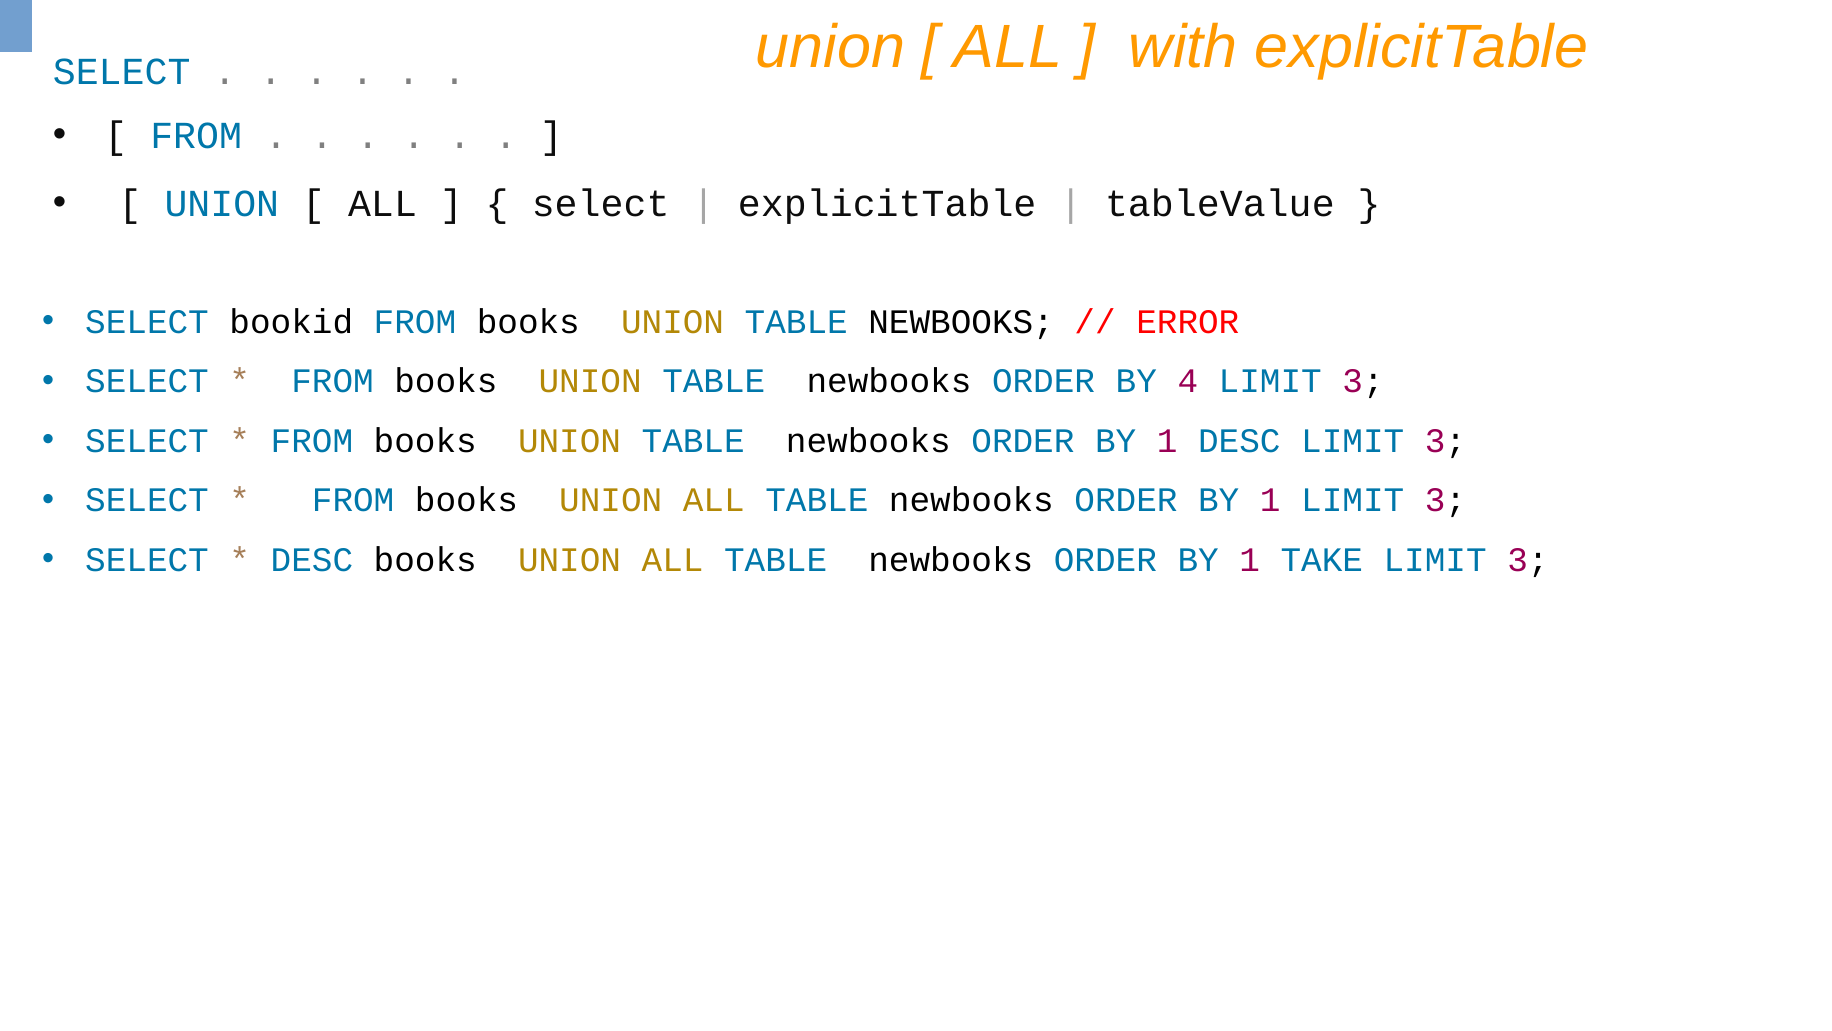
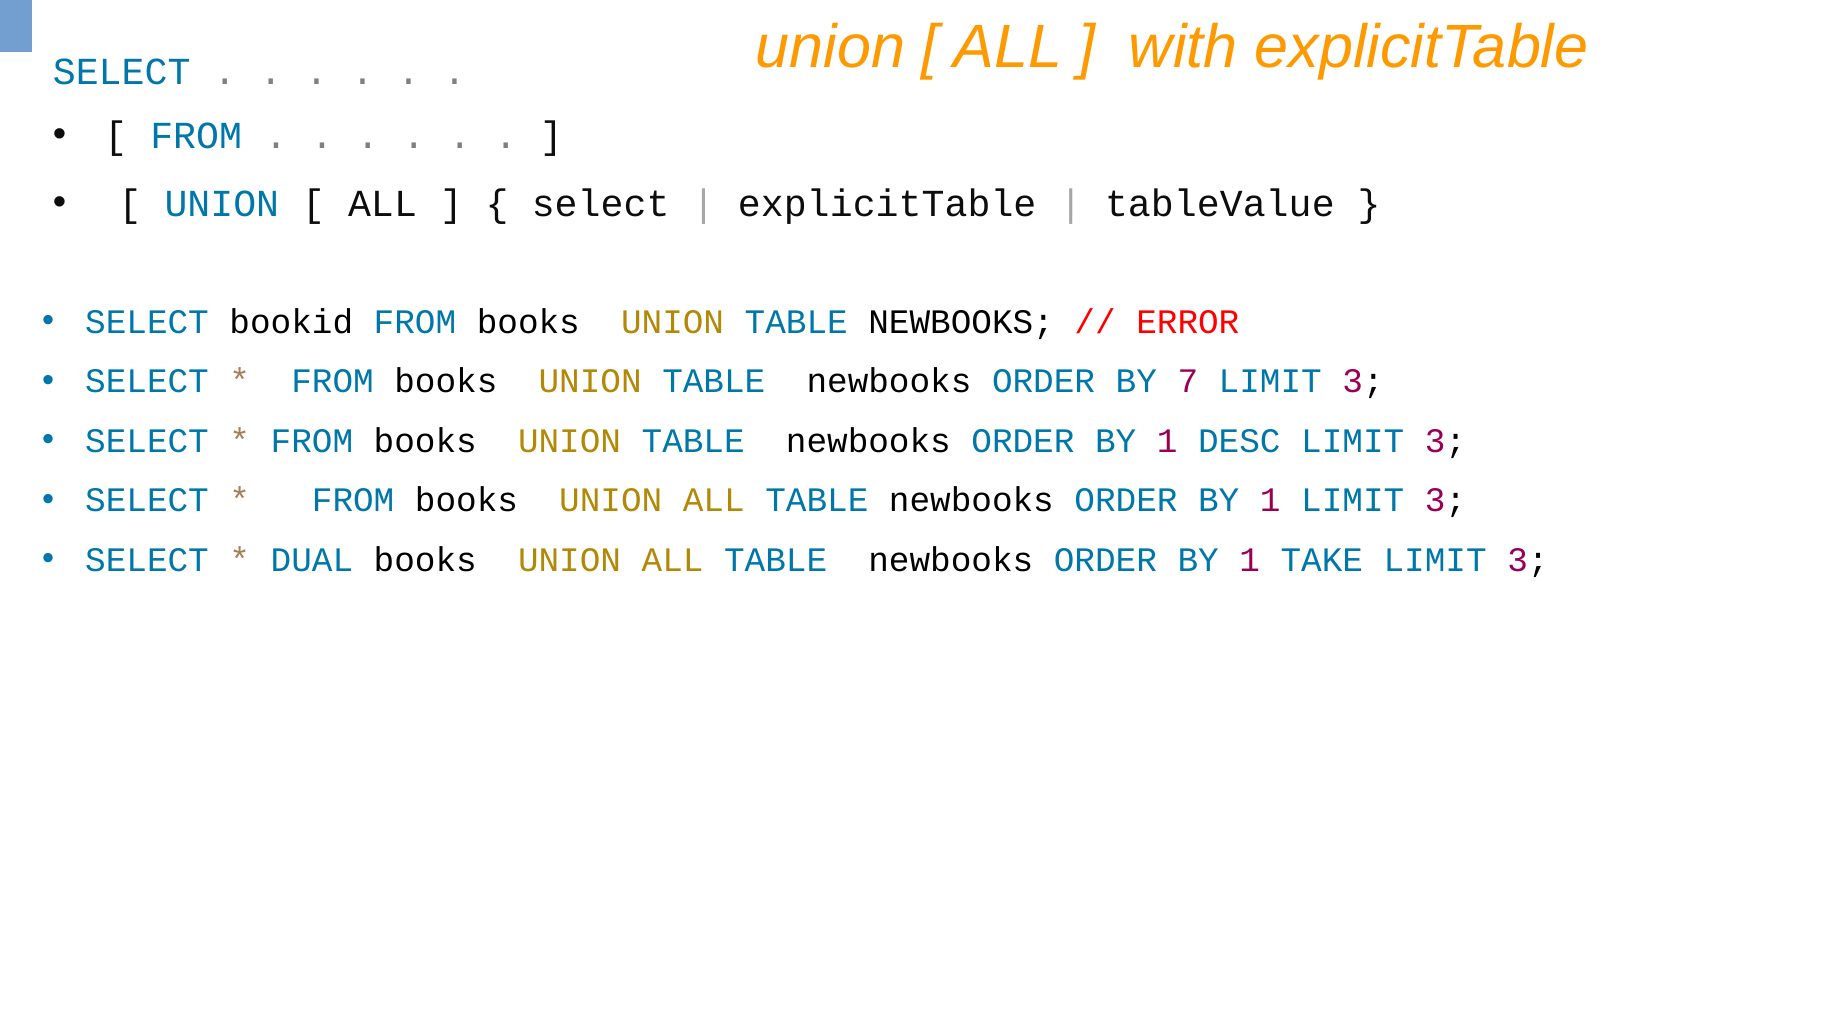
4: 4 -> 7 (1188, 381)
DESC: DESC -> DUAL (312, 560)
